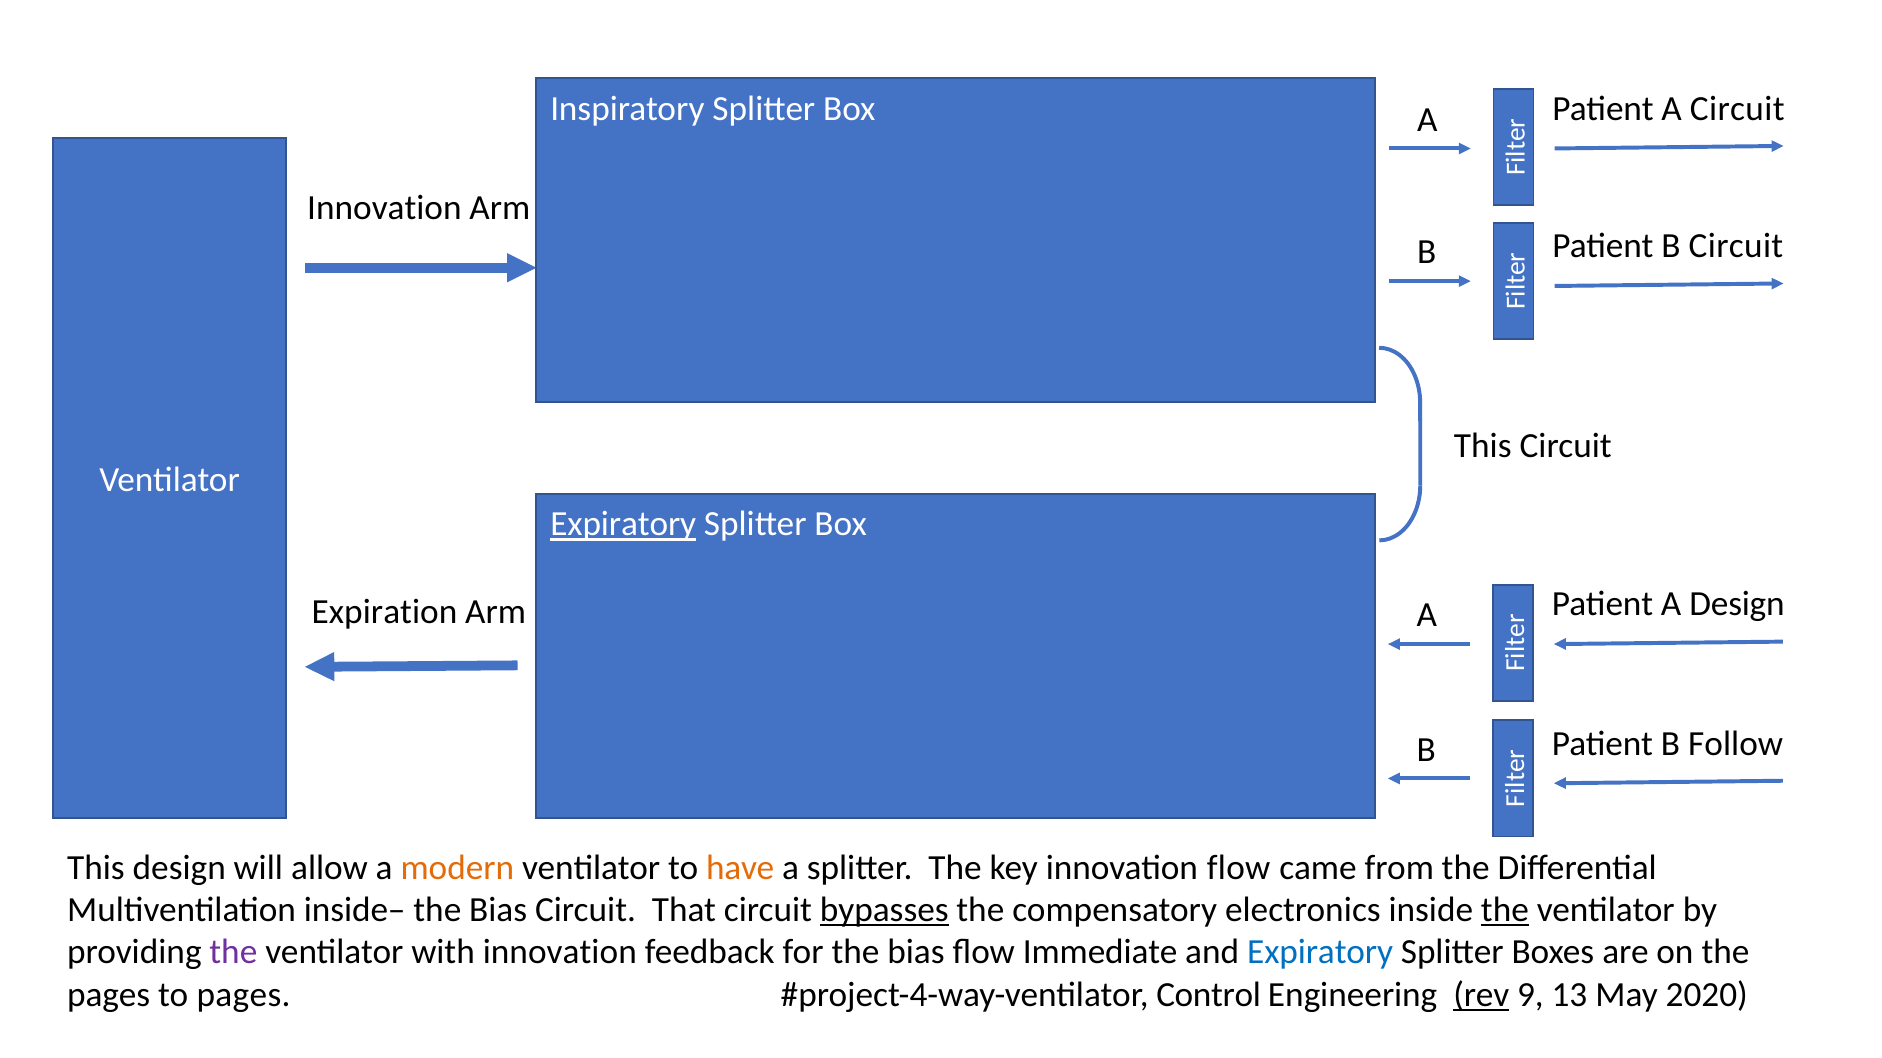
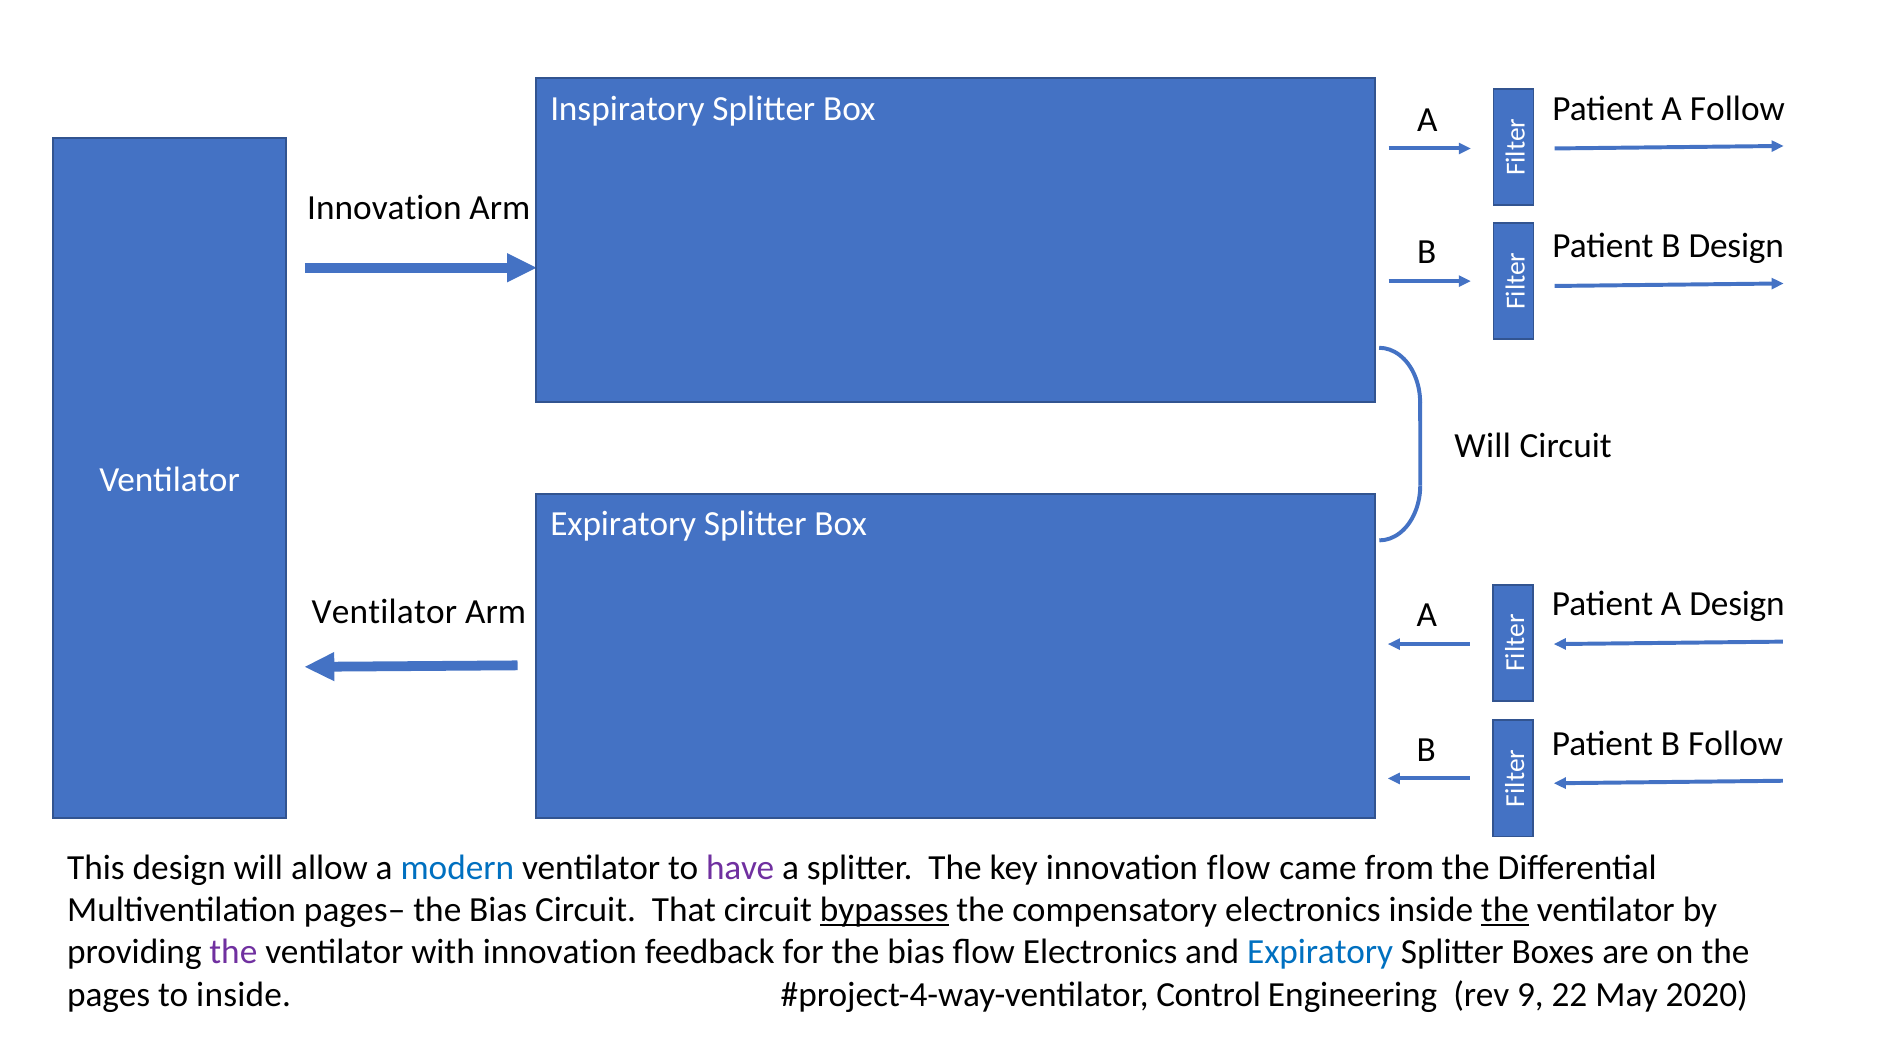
A Circuit: Circuit -> Follow (1737, 109)
B Circuit: Circuit -> Design (1736, 246)
This: This -> Will (1483, 446)
Expiratory underline: present -> none (623, 525)
Expiration: Expiration -> Ventilator (384, 612)
modern colour: orange -> blue (457, 868)
have colour: orange -> purple (740, 868)
inside–: inside– -> pages– (355, 910)
flow Immediate: Immediate -> Electronics (1100, 953)
to pages: pages -> inside (244, 995)
rev underline: present -> none (1481, 995)
13: 13 -> 22 (1569, 995)
